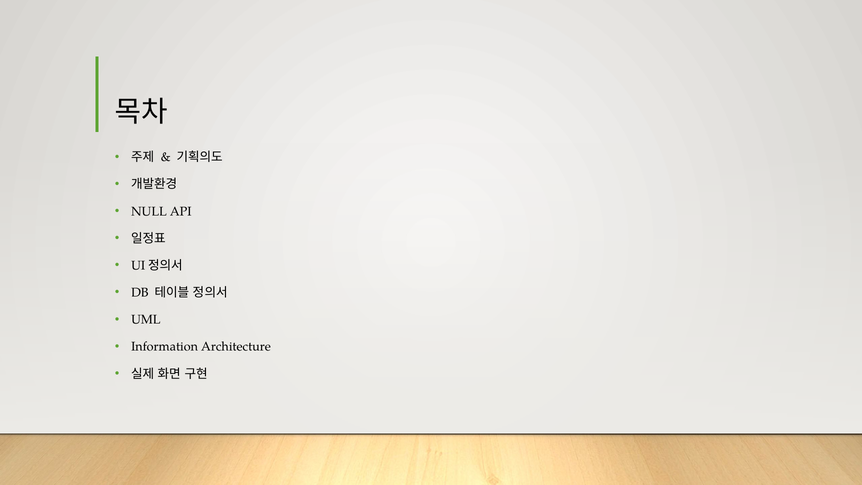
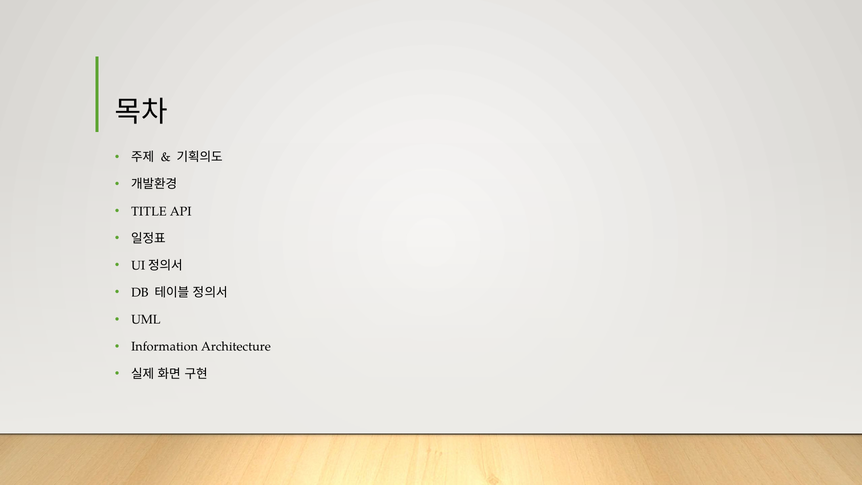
NULL: NULL -> TITLE (149, 211)
